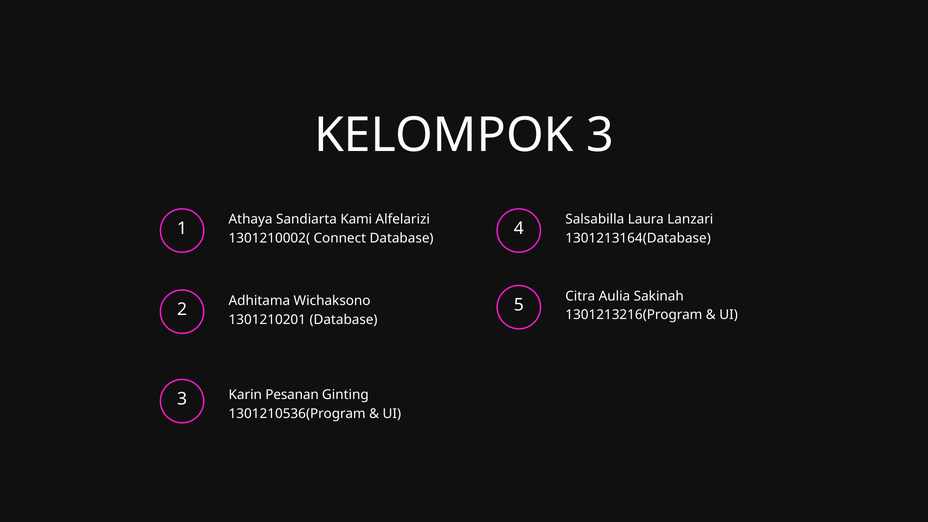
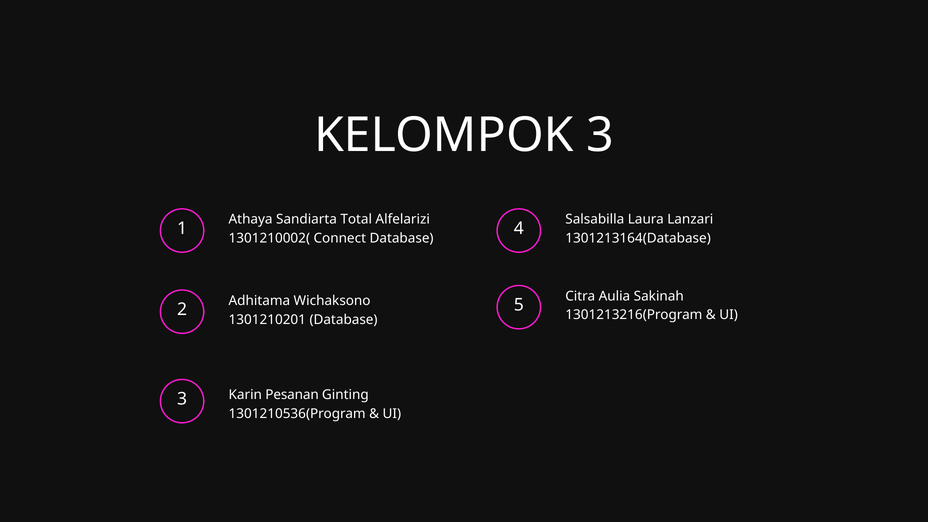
Kami: Kami -> Total (356, 219)
